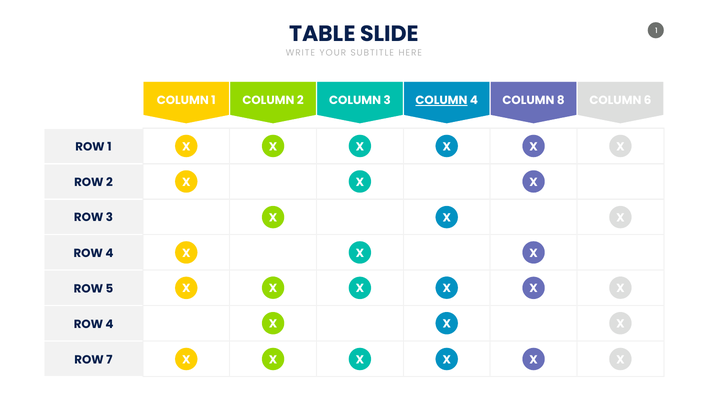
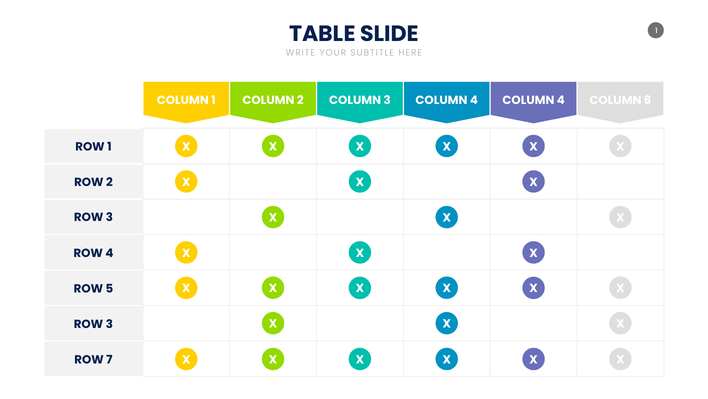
COLUMN underline: present -> none (441, 100)
4 COLUMN 8: 8 -> 4 (561, 100)
4: 4 -> 3 (109, 324)
